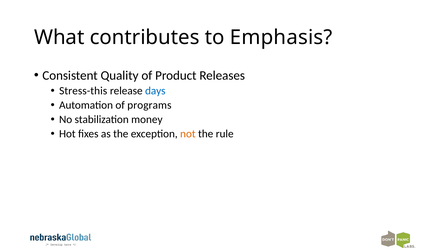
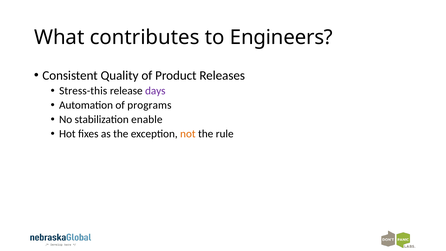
Emphasis: Emphasis -> Engineers (281, 37)
days colour: blue -> purple (155, 91)
money: money -> enable (147, 119)
